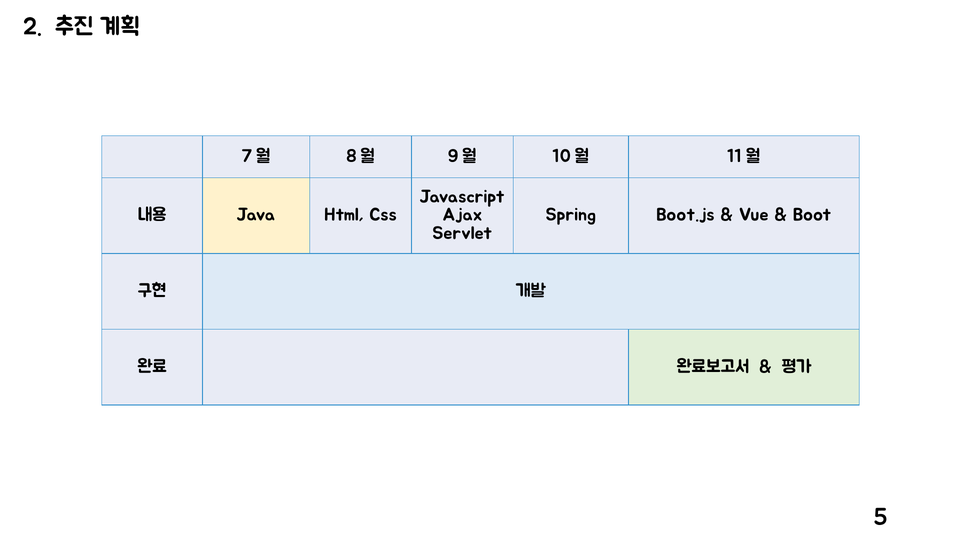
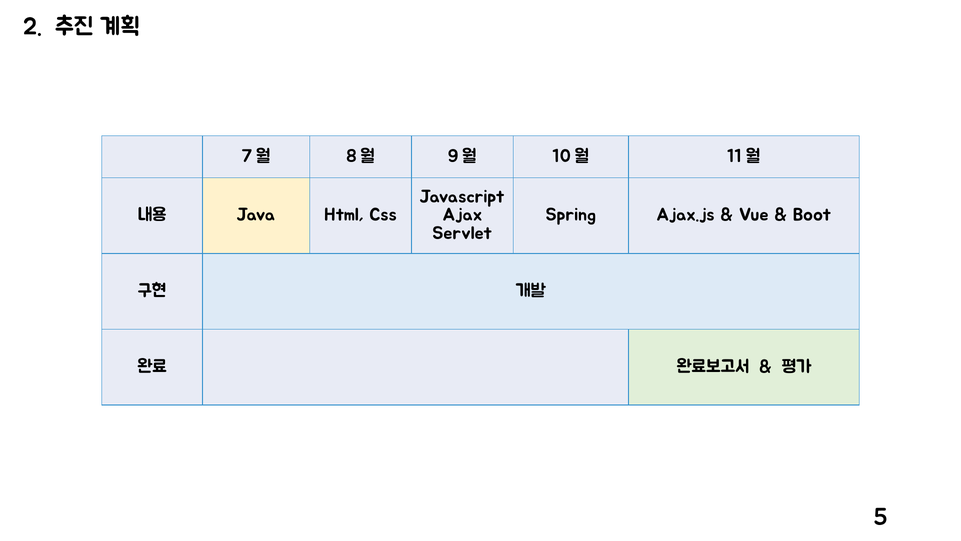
Boot.js: Boot.js -> Ajax.js (686, 215)
